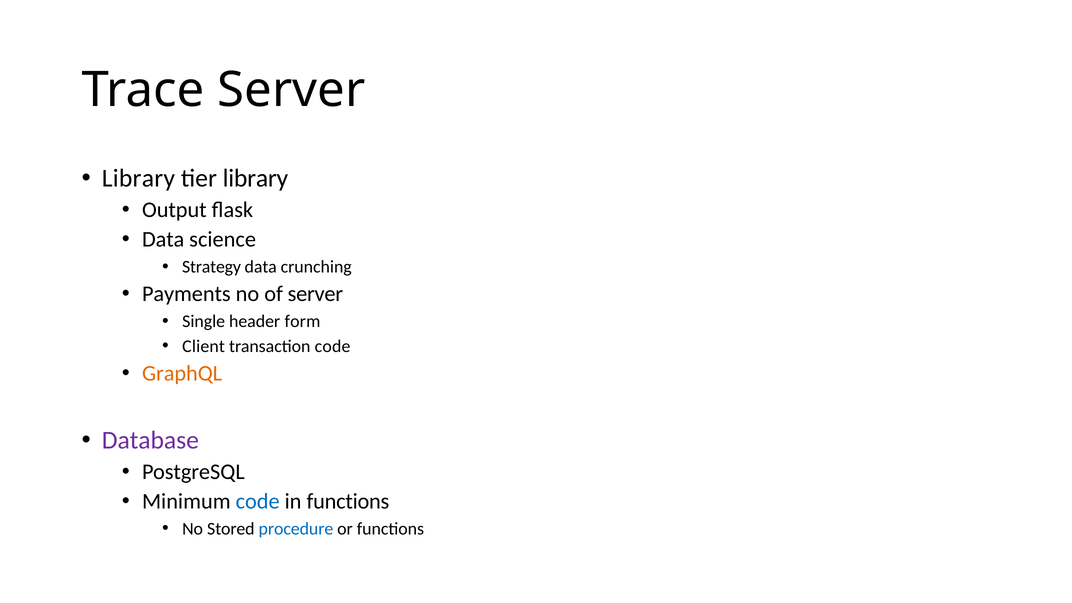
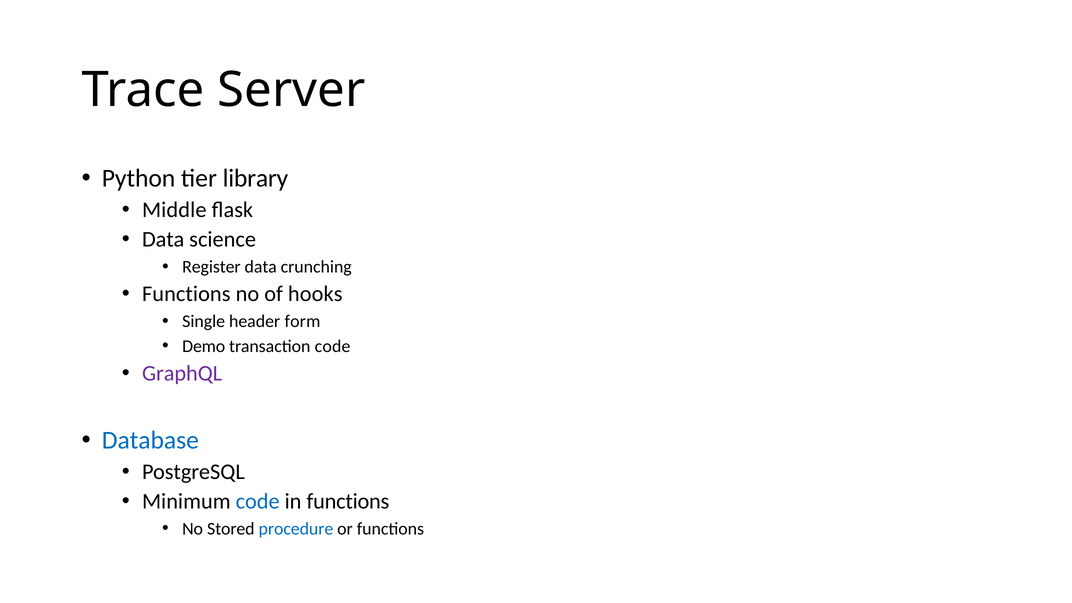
Library: Library -> Python (139, 178)
Output: Output -> Middle (174, 210)
Strategy: Strategy -> Register (211, 267)
Payments: Payments -> Functions (186, 294)
of server: server -> hooks (315, 294)
Client: Client -> Demo (204, 346)
GraphQL colour: orange -> purple (182, 373)
Database colour: purple -> blue (150, 440)
